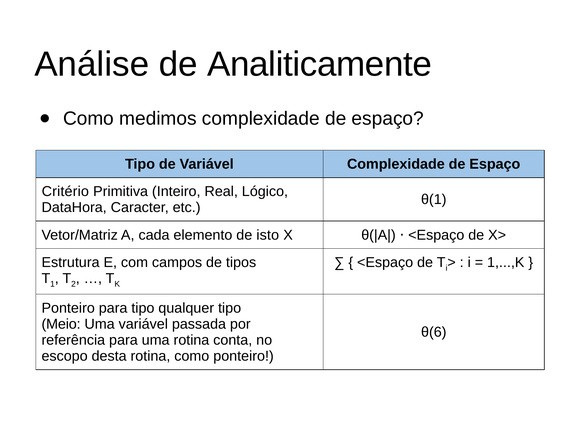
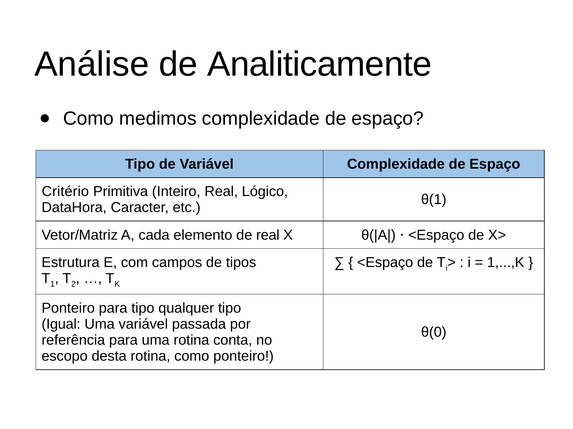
de isto: isto -> real (268, 235)
Meio: Meio -> Igual (61, 325)
θ(6: θ(6 -> θ(0 (434, 333)
